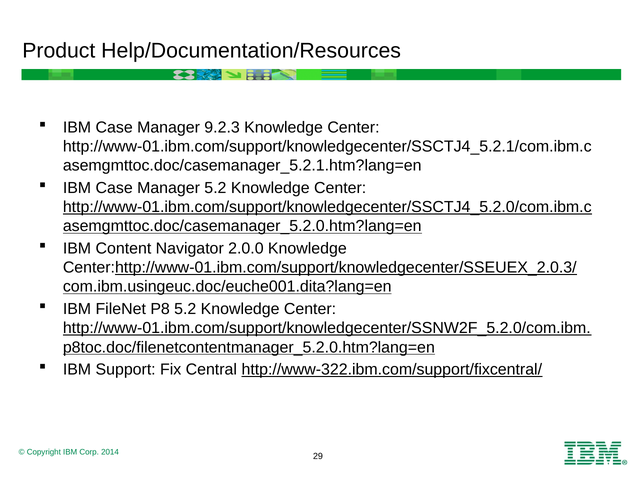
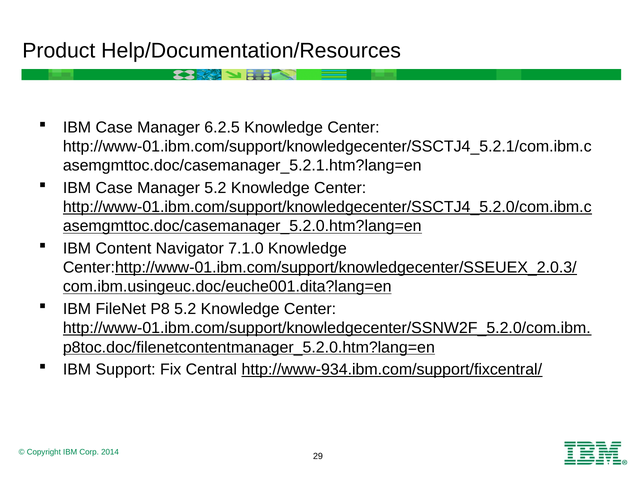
9.2.3: 9.2.3 -> 6.2.5 (222, 127)
2.0.0: 2.0.0 -> 7.1.0 (246, 248)
http://www-322.ibm.com/support/fixcentral/: http://www-322.ibm.com/support/fixcentral/ -> http://www-934.ibm.com/support/fixcentral/ (392, 369)
